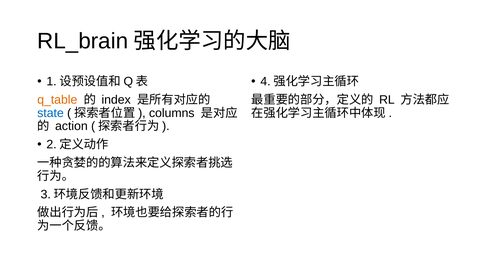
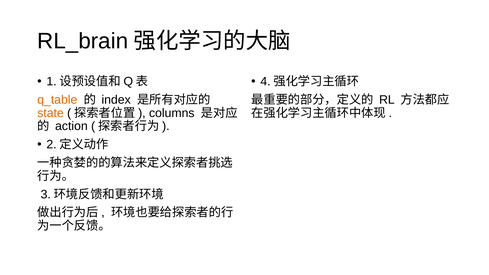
state colour: blue -> orange (51, 113)
